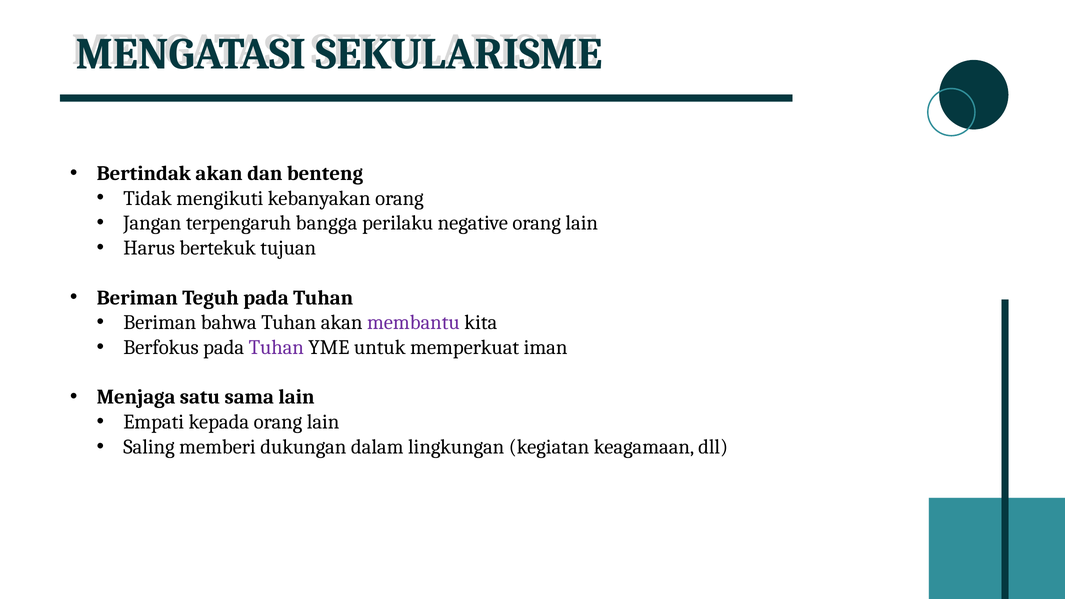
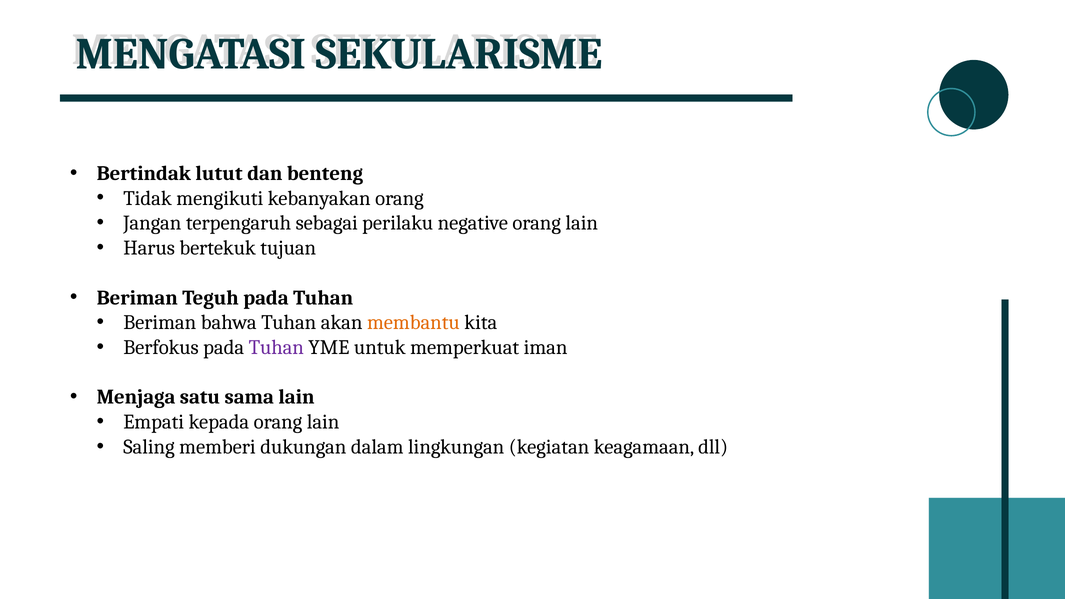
Bertindak akan: akan -> lutut (219, 173)
bangga: bangga -> sebagai (327, 223)
membantu colour: purple -> orange (413, 323)
